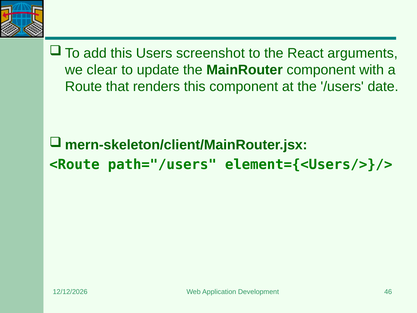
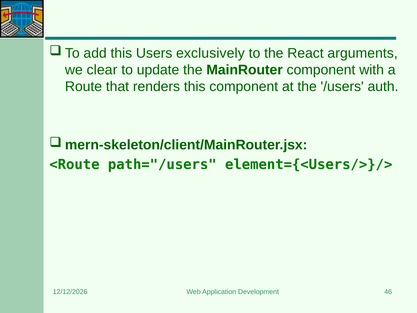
screenshot: screenshot -> exclusively (210, 53)
date: date -> auth (383, 86)
